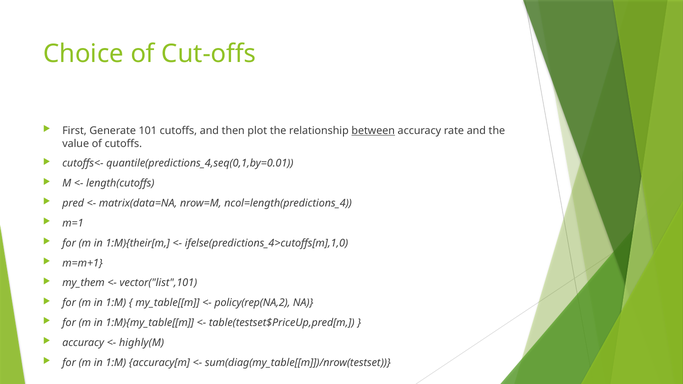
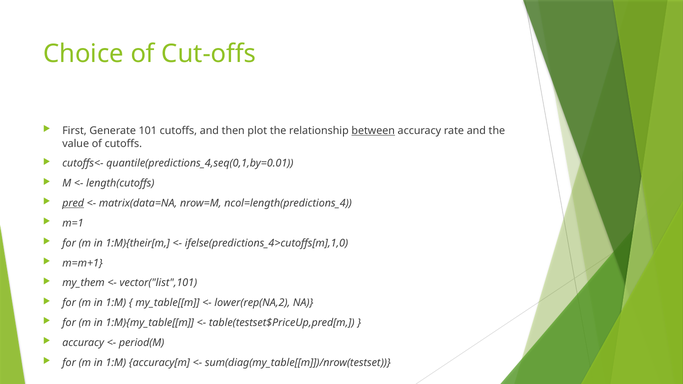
pred underline: none -> present (73, 203)
policy(rep(NA,2: policy(rep(NA,2 -> lower(rep(NA,2 (252, 303)
highly(M: highly(M -> period(M (142, 343)
